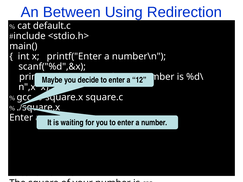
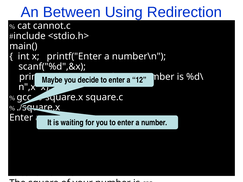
default.c: default.c -> cannot.c (52, 26)
